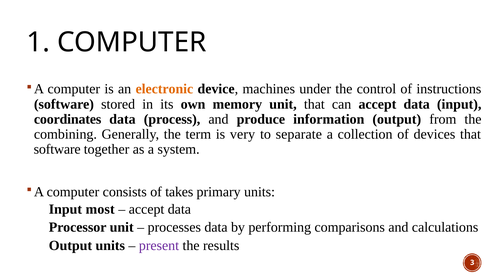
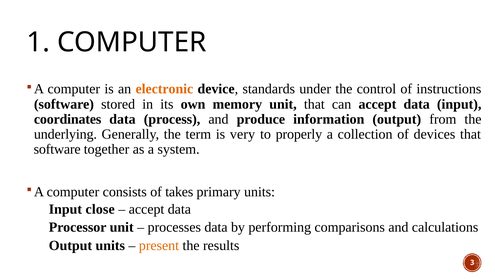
machines: machines -> standards (269, 89)
combining: combining -> underlying (65, 134)
separate: separate -> properly (299, 134)
most: most -> close (100, 209)
present colour: purple -> orange (159, 245)
